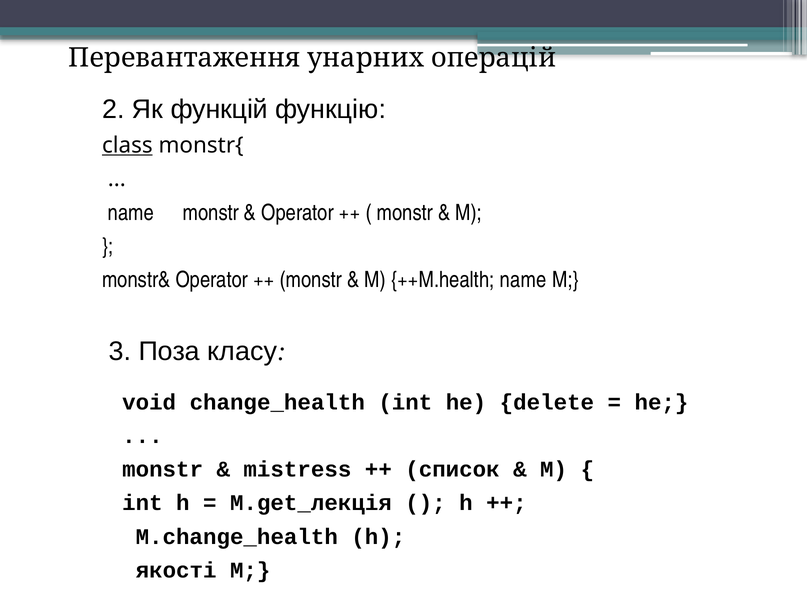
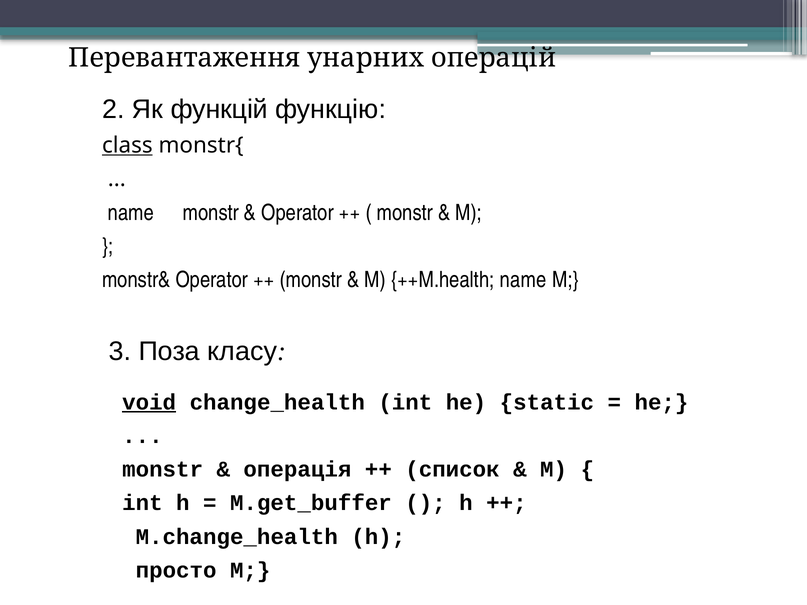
void underline: none -> present (149, 402)
delete: delete -> static (547, 402)
mistress: mistress -> операція (297, 470)
M.get_лекція: M.get_лекція -> M.get_buffer (311, 503)
якості: якості -> просто (176, 571)
